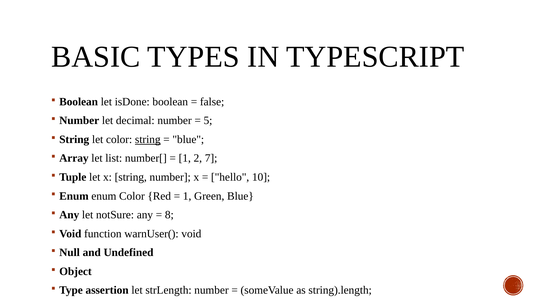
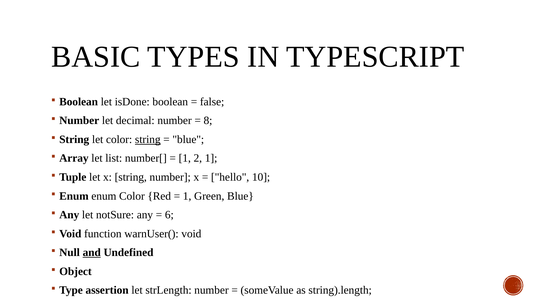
5: 5 -> 8 (208, 120)
2 7: 7 -> 1 (211, 158)
8: 8 -> 6 (169, 215)
and underline: none -> present (92, 252)
